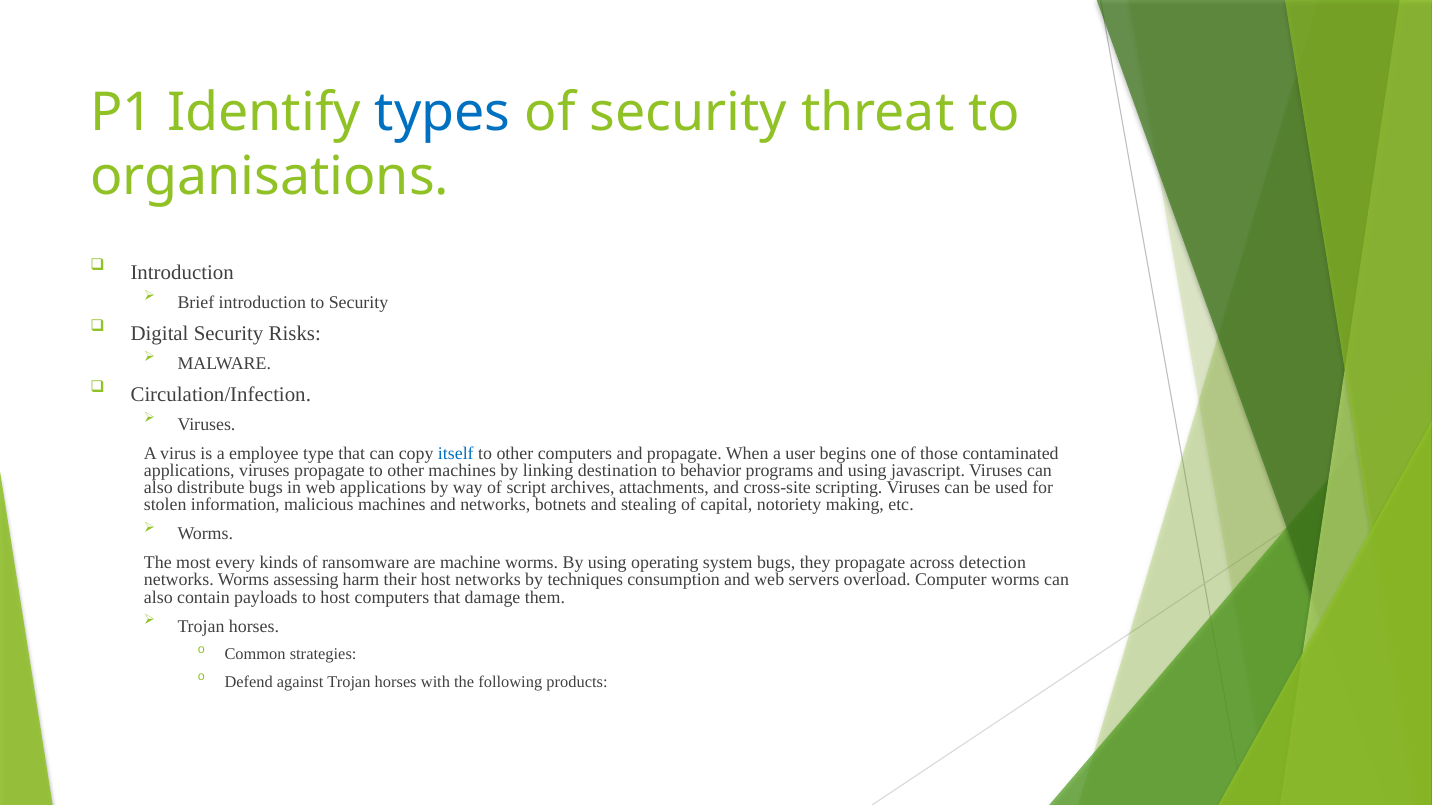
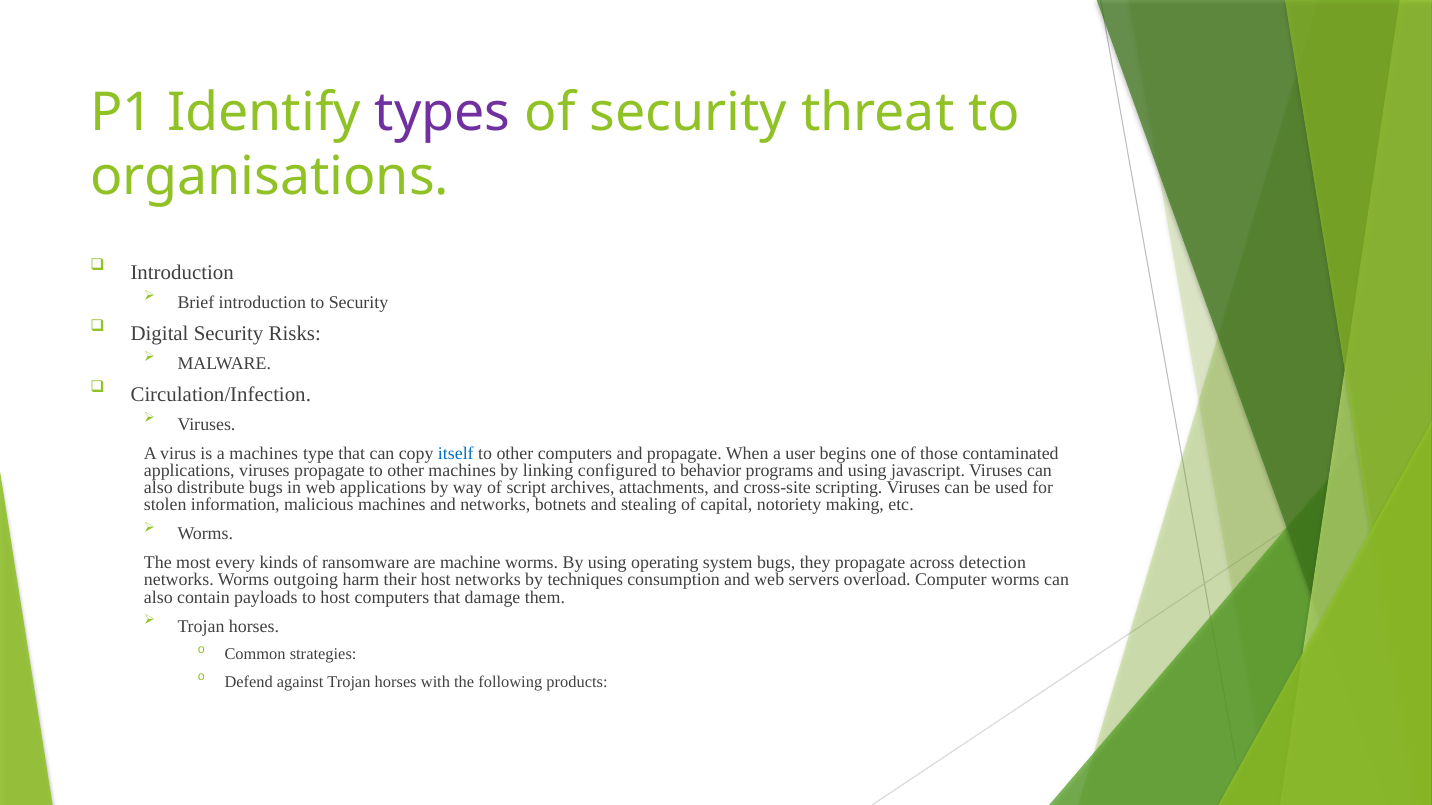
types colour: blue -> purple (443, 113)
a employee: employee -> machines (264, 454)
destination: destination -> configured (617, 471)
assessing: assessing -> outgoing (306, 580)
